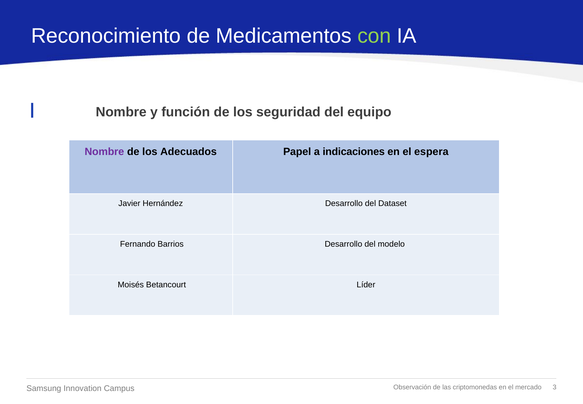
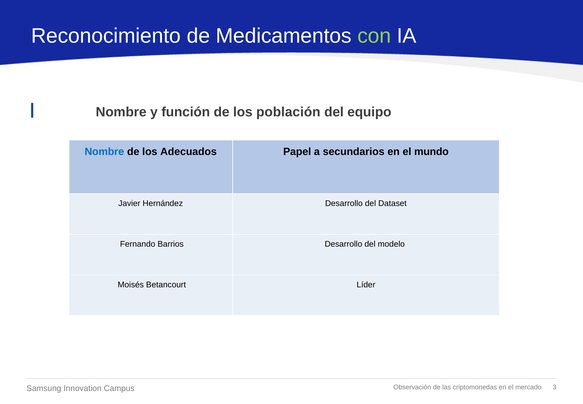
seguridad: seguridad -> población (288, 112)
Nombre colour: purple -> blue (104, 152)
indicaciones: indicaciones -> secundarios (354, 152)
espera: espera -> mundo (431, 152)
